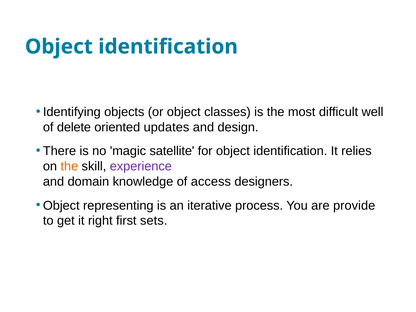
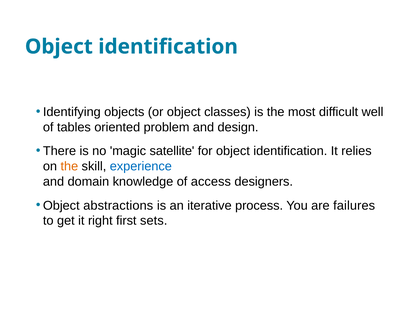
delete: delete -> tables (74, 127)
updates: updates -> problem (167, 127)
experience colour: purple -> blue (141, 166)
representing: representing -> abstractions (118, 205)
provide: provide -> failures (354, 205)
